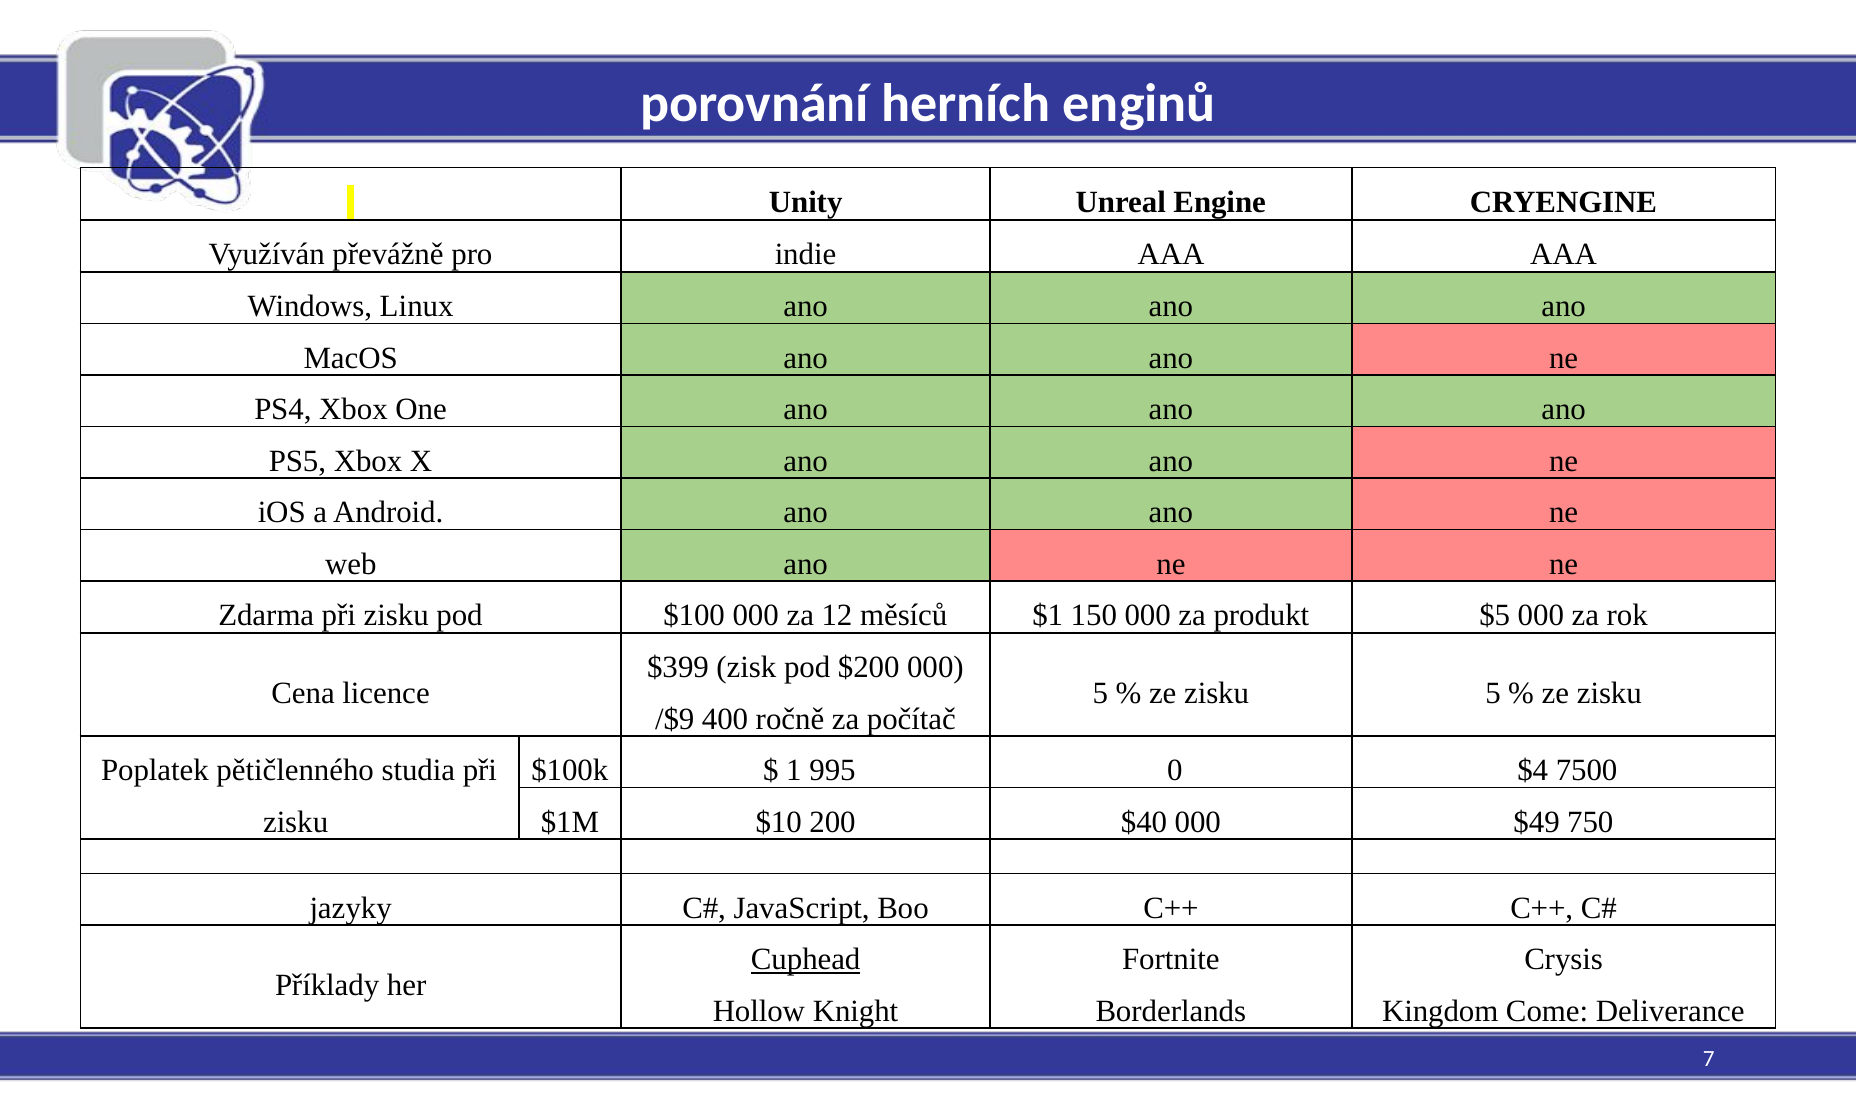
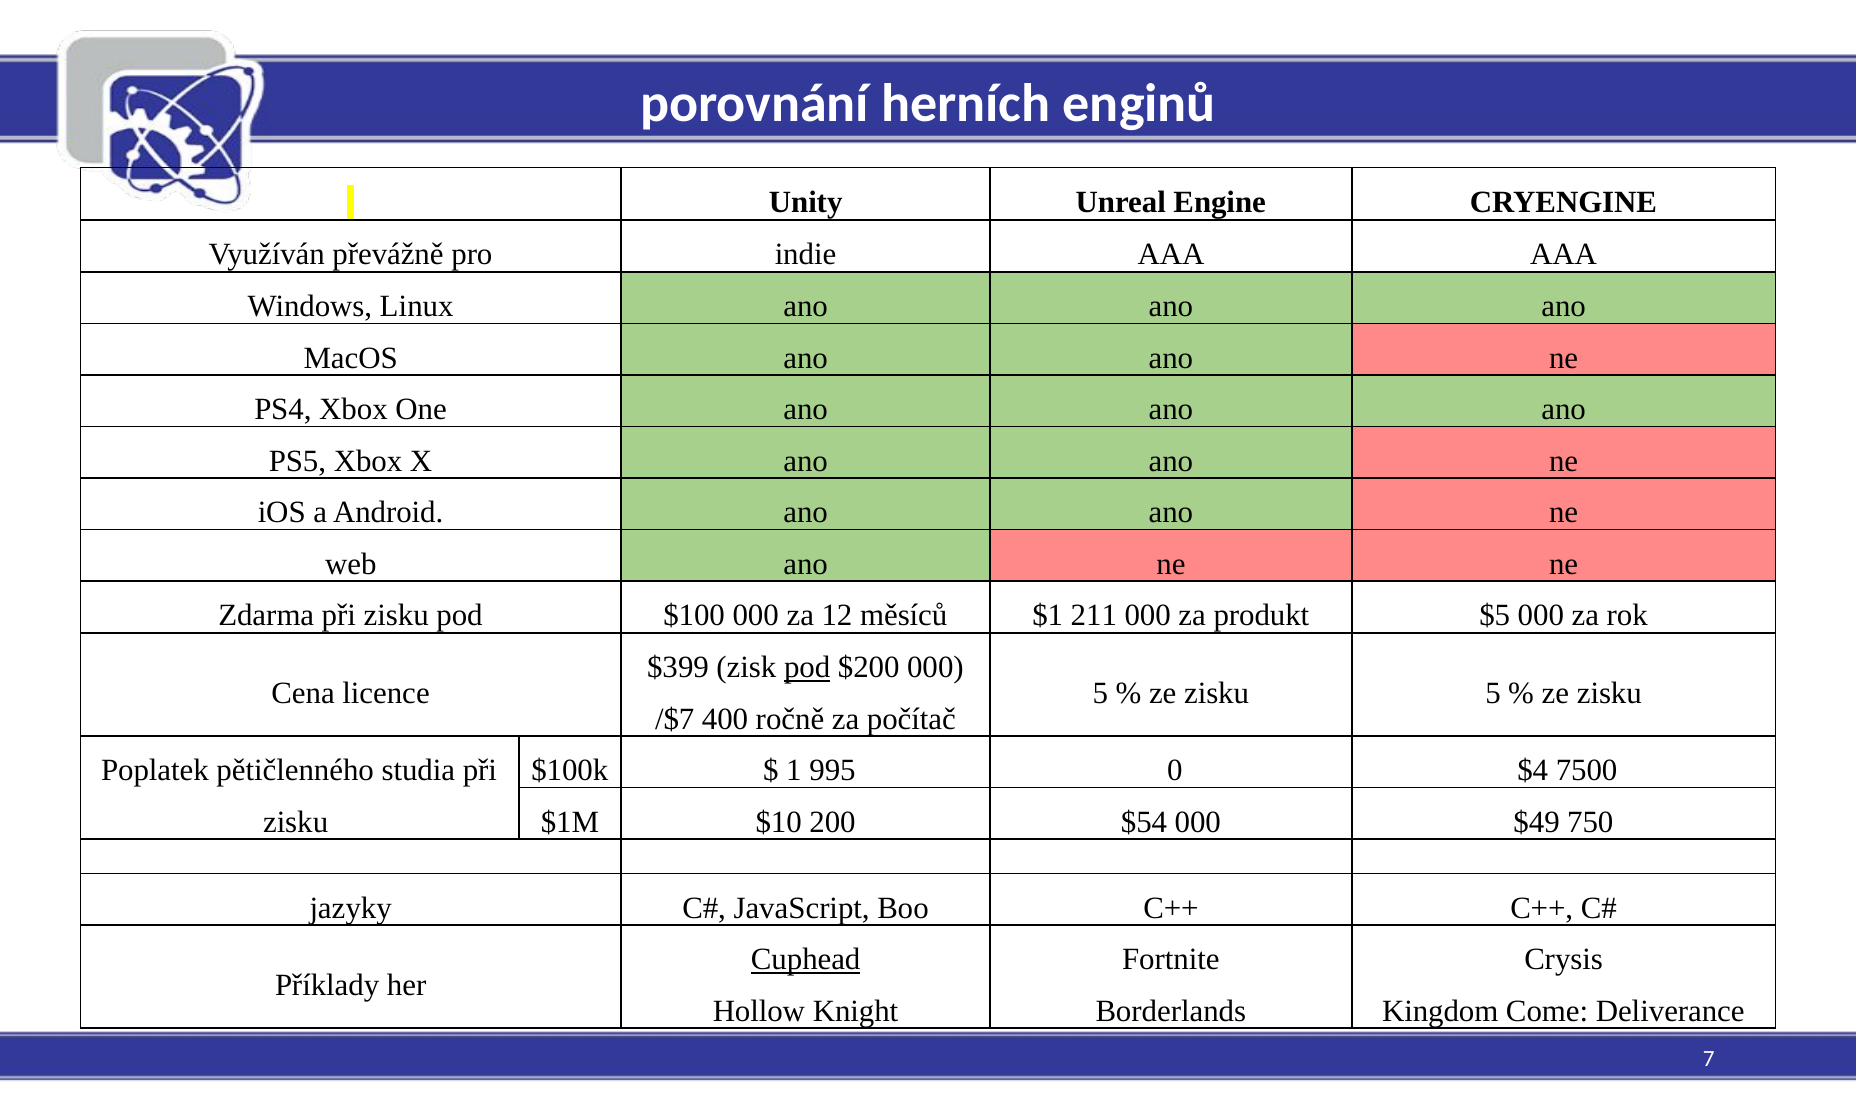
150: 150 -> 211 (1094, 616)
pod underline: none -> present (807, 667)
/$9: /$9 -> /$7 (675, 719)
$40: $40 -> $54 (1144, 822)
